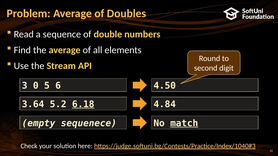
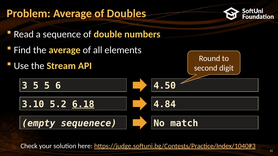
3 0: 0 -> 5 (36, 86)
3.64: 3.64 -> 3.10 (33, 104)
match underline: present -> none (184, 124)
